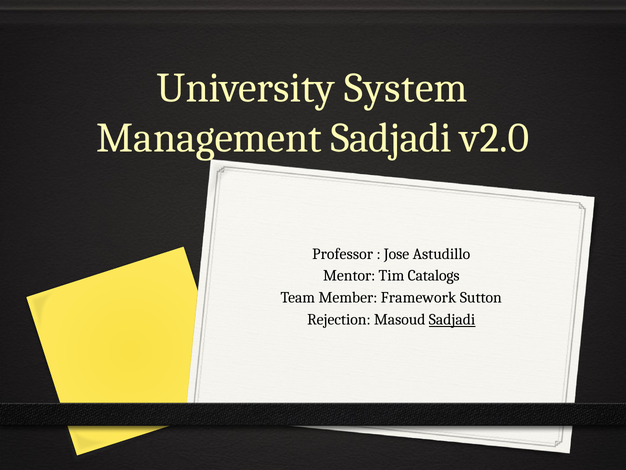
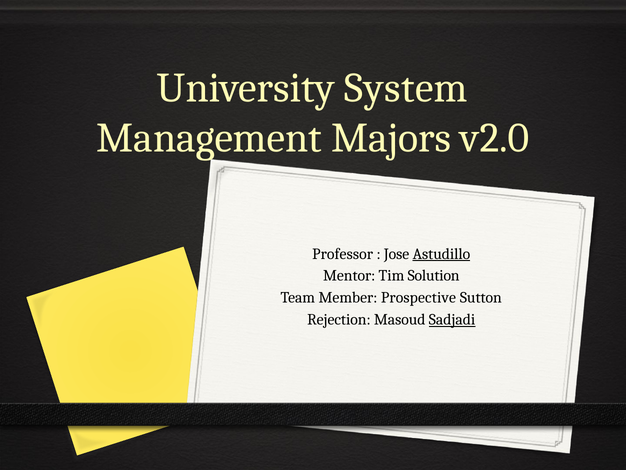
Management Sadjadi: Sadjadi -> Majors (391, 138)
Astudillo underline: none -> present (441, 254)
Catalogs: Catalogs -> Solution (434, 275)
Framework: Framework -> Prospective (418, 297)
